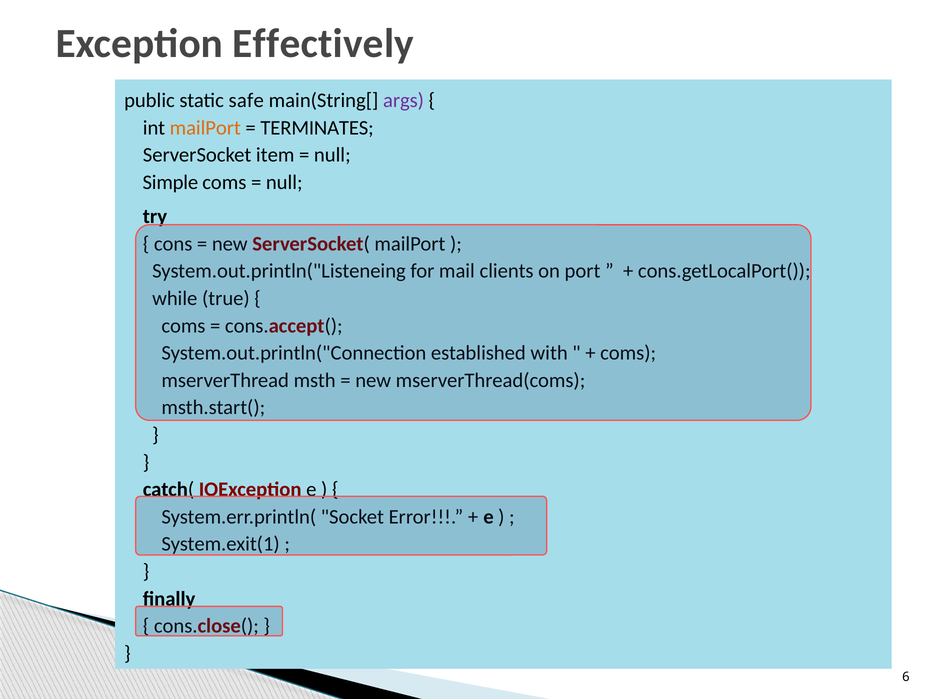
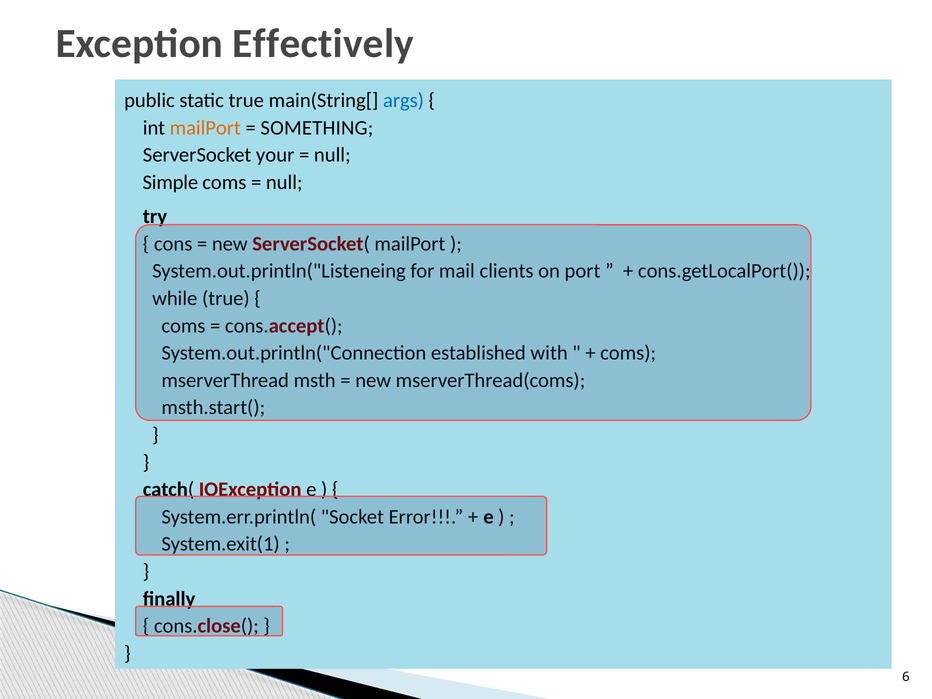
static safe: safe -> true (246, 100)
args colour: purple -> blue (404, 100)
TERMINATES: TERMINATES -> SOMETHING (317, 128)
item: item -> your (275, 155)
